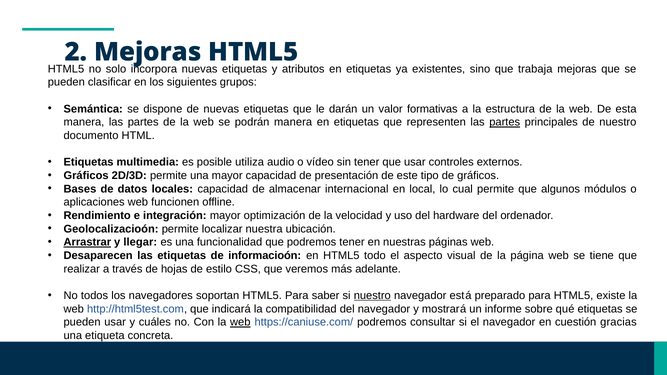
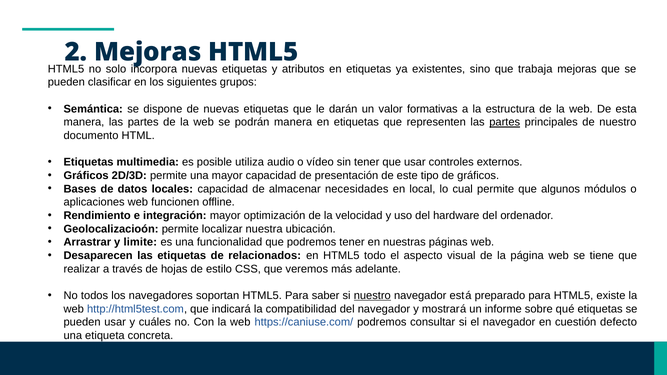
internacional: internacional -> necesidades (357, 189)
Arrastrar underline: present -> none (87, 242)
llegar: llegar -> limite (140, 242)
informacioón: informacioón -> relacionados (265, 256)
web underline: present -> none (240, 322)
gracias: gracias -> defecto (618, 322)
